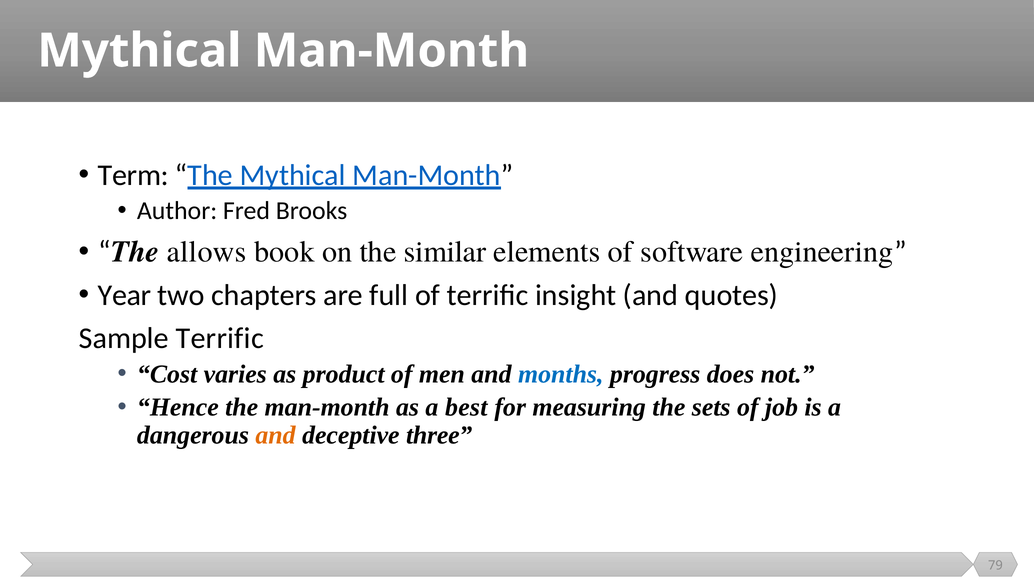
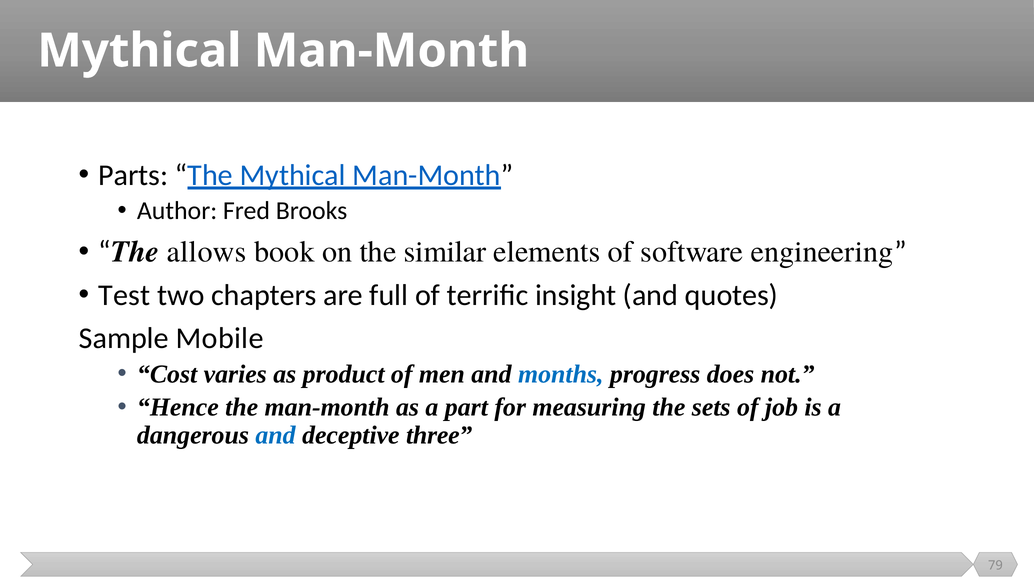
Term: Term -> Parts (133, 175)
Year: Year -> Test (124, 295)
Sample Terrific: Terrific -> Mobile (220, 339)
best: best -> part (466, 408)
and colour: orange -> blue (276, 436)
